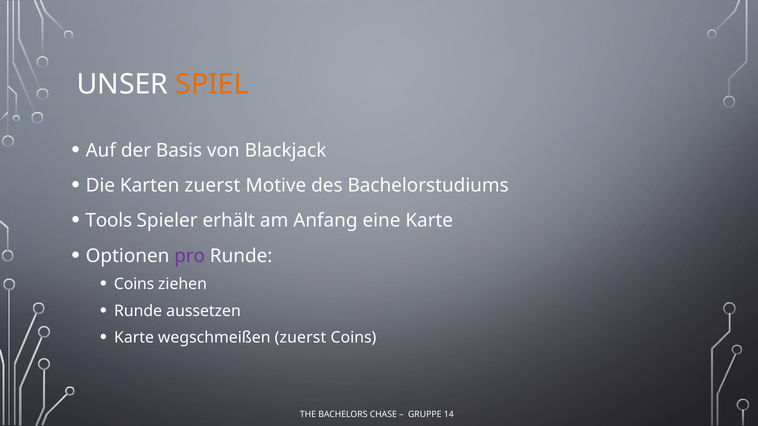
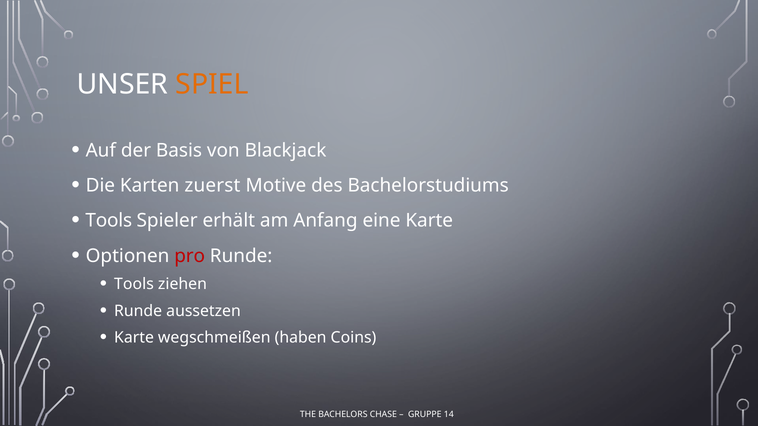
pro colour: purple -> red (190, 256)
Coins: Coins -> Tools (134, 284)
wegschmeißen zuerst: zuerst -> haben (301, 338)
